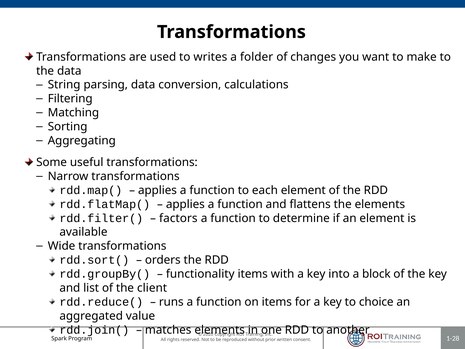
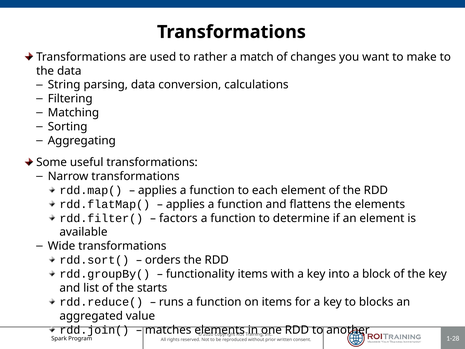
writes: writes -> rather (210, 57)
folder: folder -> match (257, 57)
client: client -> starts (152, 288)
choice: choice -> blocks (376, 302)
